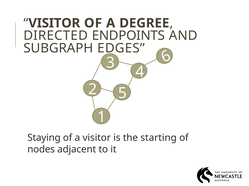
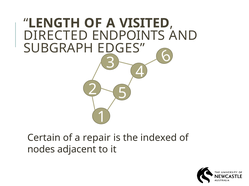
VISITOR: VISITOR -> LENGTH (54, 23)
DEGREE: DEGREE -> VISITED (144, 23)
Staying: Staying -> Certain (44, 138)
a visitor: visitor -> repair (97, 138)
starting: starting -> indexed (159, 138)
